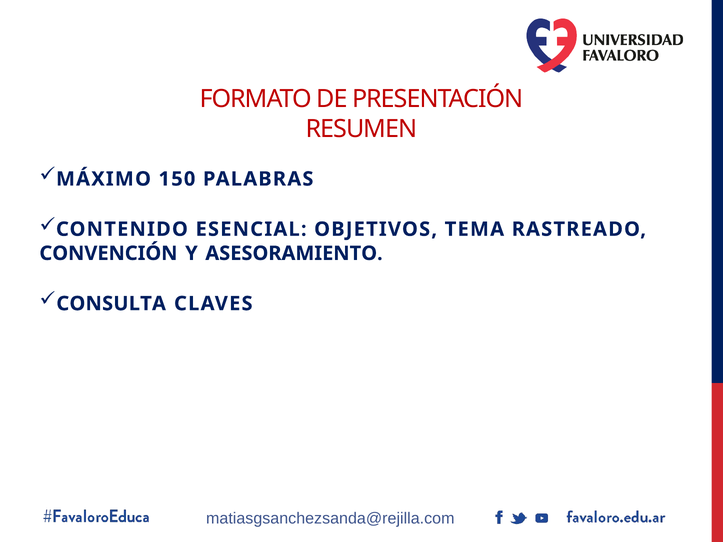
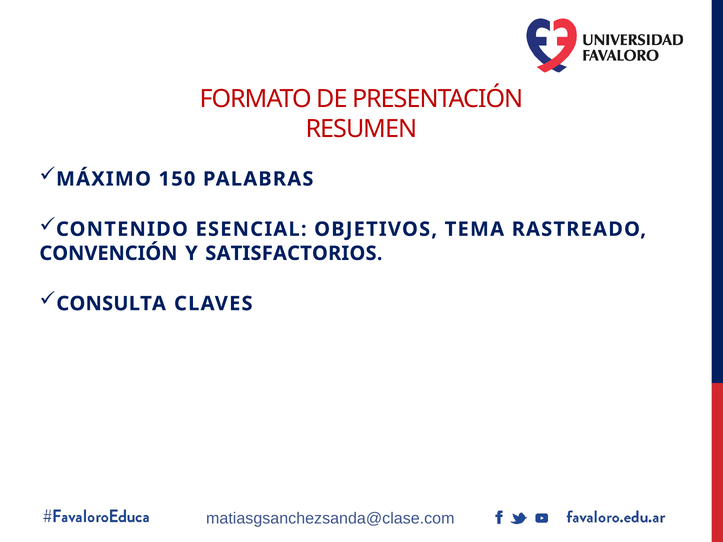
ASESORAMIENTO: ASESORAMIENTO -> SATISFACTORIOS (294, 253)
matiasgsanchezsanda@rejilla.com: matiasgsanchezsanda@rejilla.com -> matiasgsanchezsanda@clase.com (330, 519)
